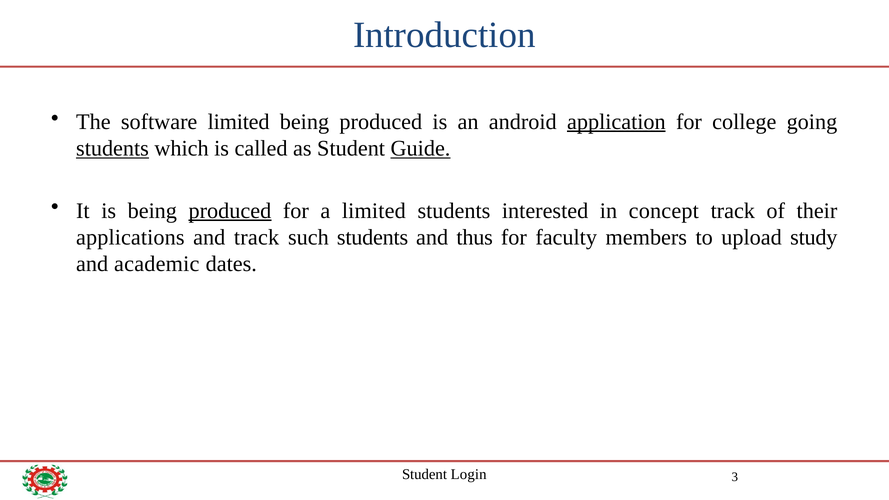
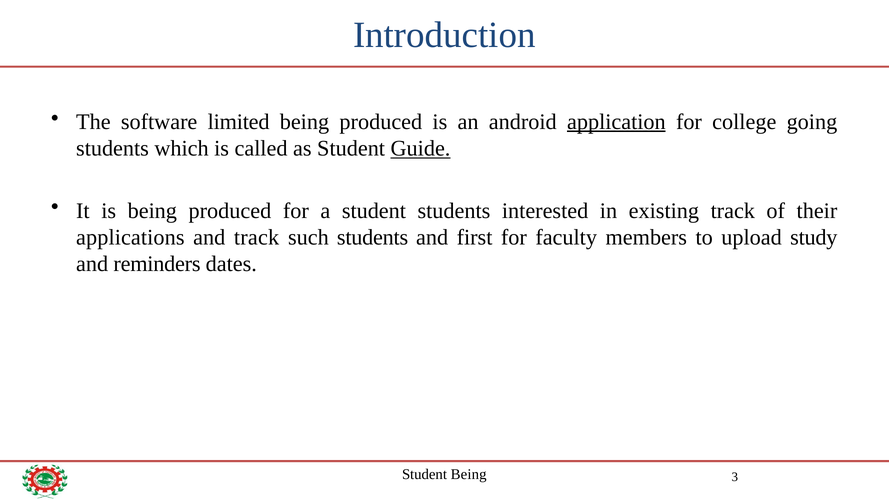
students underline: present -> none (112, 148)
produced underline: present -> none (230, 211)
a limited: limited -> student (374, 211)
concept: concept -> existing (664, 211)
thus: thus -> first (475, 237)
academic: academic -> reminders (157, 264)
Student Login: Login -> Being (469, 474)
